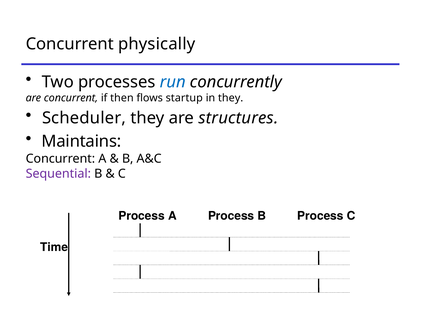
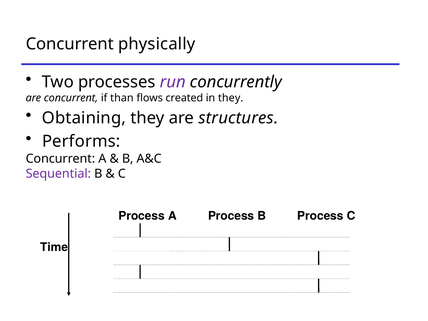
run colour: blue -> purple (173, 82)
then: then -> than (122, 98)
startup: startup -> created (184, 98)
Scheduler: Scheduler -> Obtaining (84, 118)
Maintains: Maintains -> Performs (81, 141)
